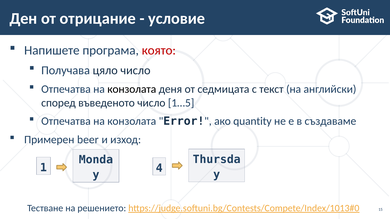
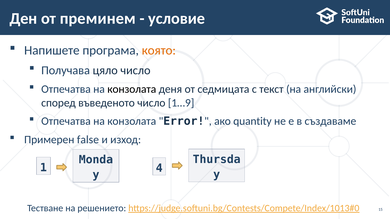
отрицание: отрицание -> преминем (98, 18)
която colour: red -> orange (159, 50)
1…5: 1…5 -> 1…9 (181, 103)
beer: beer -> false (88, 140)
